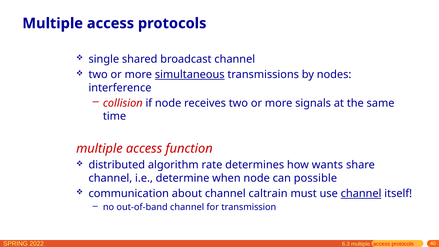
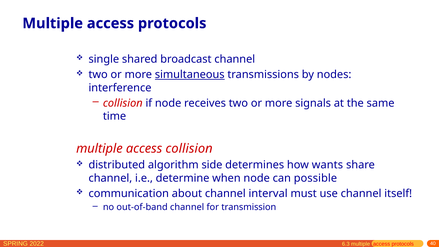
access function: function -> collision (189, 149)
rate: rate -> side (212, 165)
caltrain: caltrain -> interval (268, 193)
channel underline: present -> none (361, 193)
